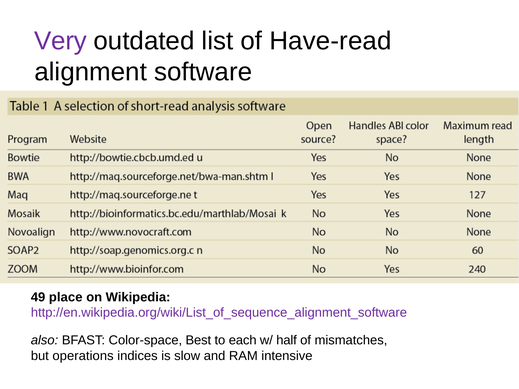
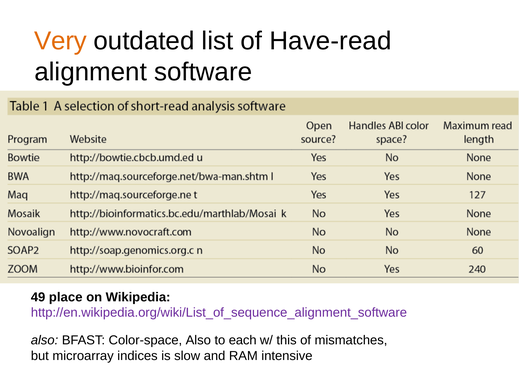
Very colour: purple -> orange (61, 41)
Color-space Best: Best -> Also (198, 341)
half: half -> this (287, 341)
operations: operations -> microarray (83, 356)
